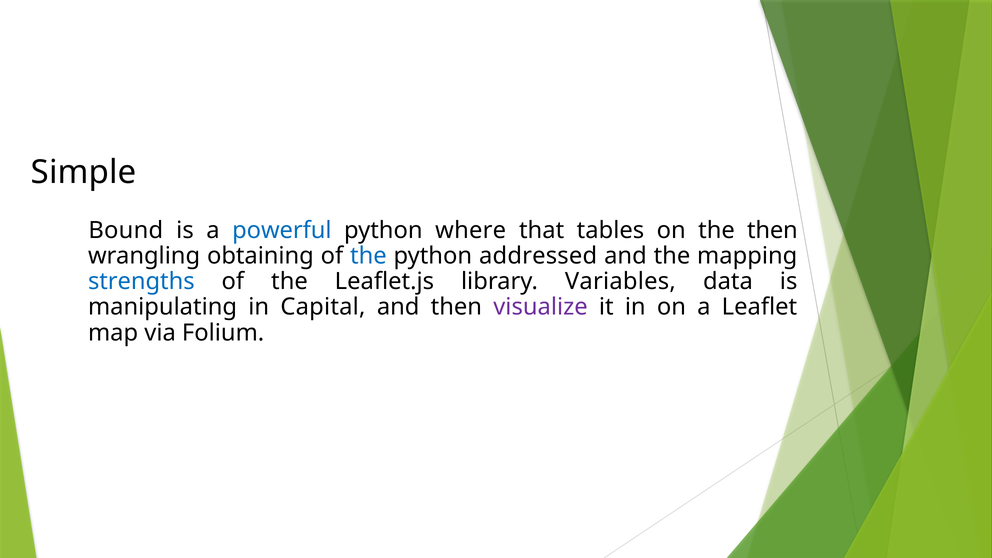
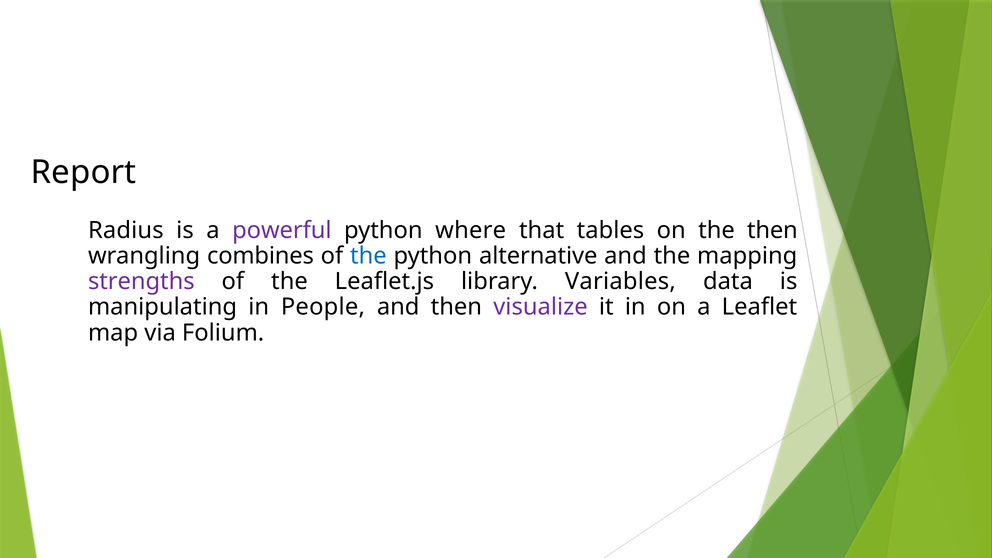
Simple: Simple -> Report (84, 172)
Bound: Bound -> Radius (126, 230)
powerful colour: blue -> purple (282, 230)
obtaining: obtaining -> combines (261, 256)
addressed: addressed -> alternative (538, 256)
strengths colour: blue -> purple (141, 281)
Capital: Capital -> People (323, 307)
